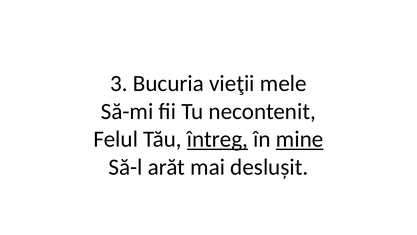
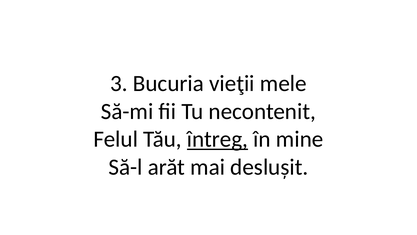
mine underline: present -> none (300, 139)
